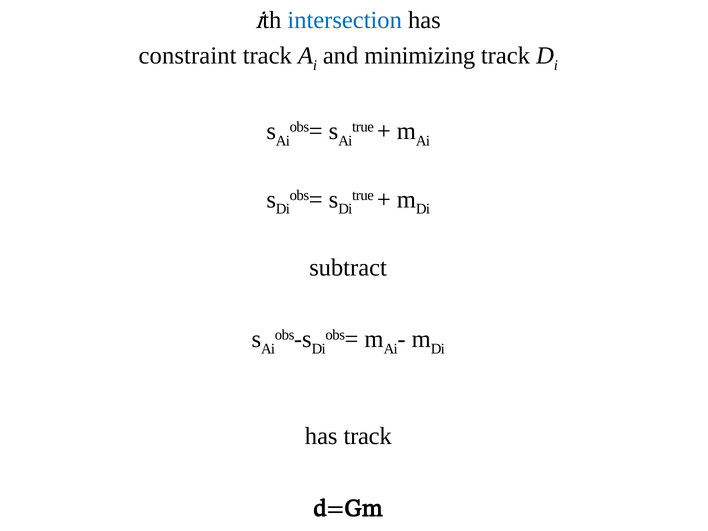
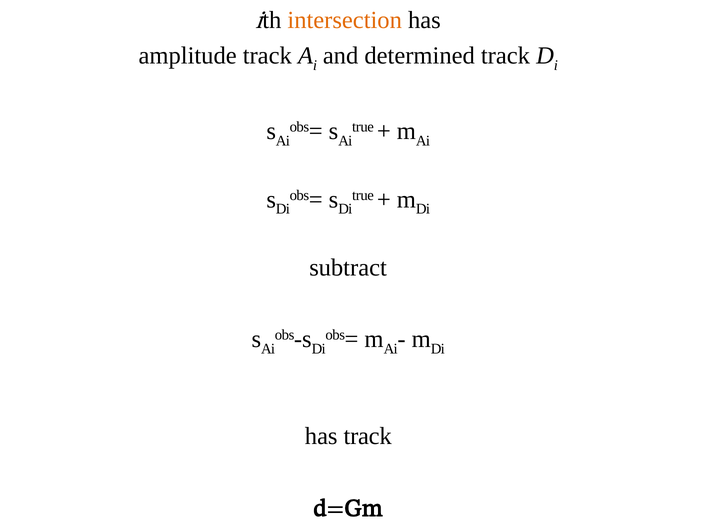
intersection colour: blue -> orange (345, 20)
constraint: constraint -> amplitude (188, 56)
minimizing: minimizing -> determined (420, 56)
